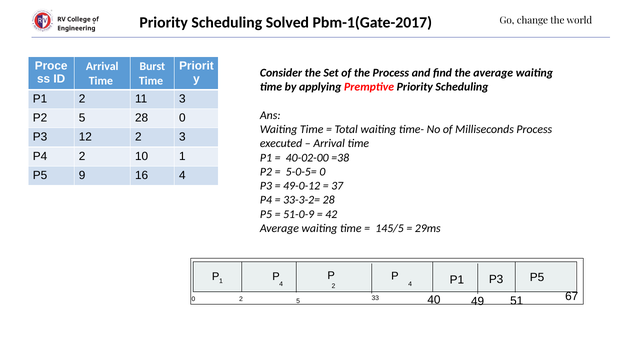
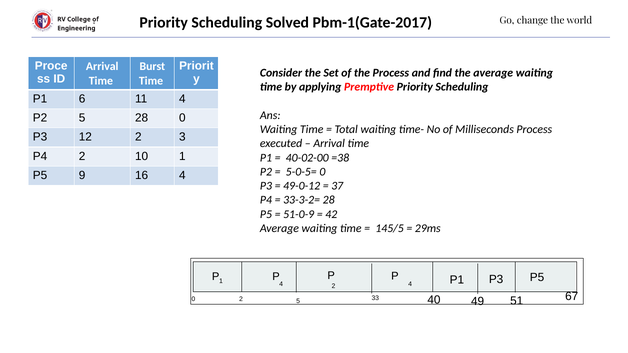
P1 2: 2 -> 6 (82, 99)
11 3: 3 -> 4 (182, 99)
